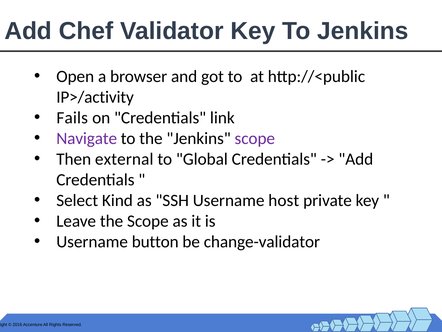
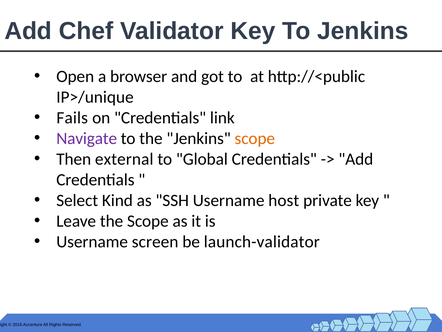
IP>/activity: IP>/activity -> IP>/unique (95, 97)
scope colour: purple -> orange (255, 138)
button: button -> screen (155, 241)
change-validator: change-validator -> launch-validator (262, 241)
